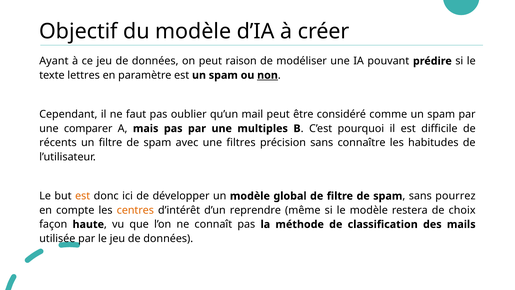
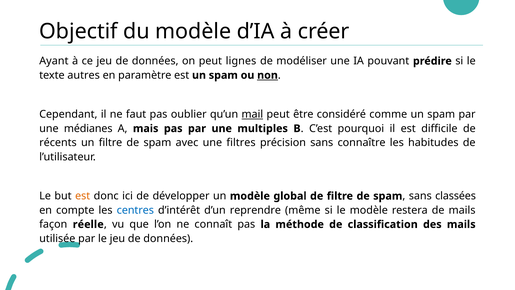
raison: raison -> lignes (241, 61)
lettres: lettres -> autres (84, 75)
mail underline: none -> present (252, 114)
comparer: comparer -> médianes (88, 128)
pourrez: pourrez -> classées (456, 196)
centres colour: orange -> blue (135, 210)
de choix: choix -> mails (462, 210)
haute: haute -> réelle (88, 224)
